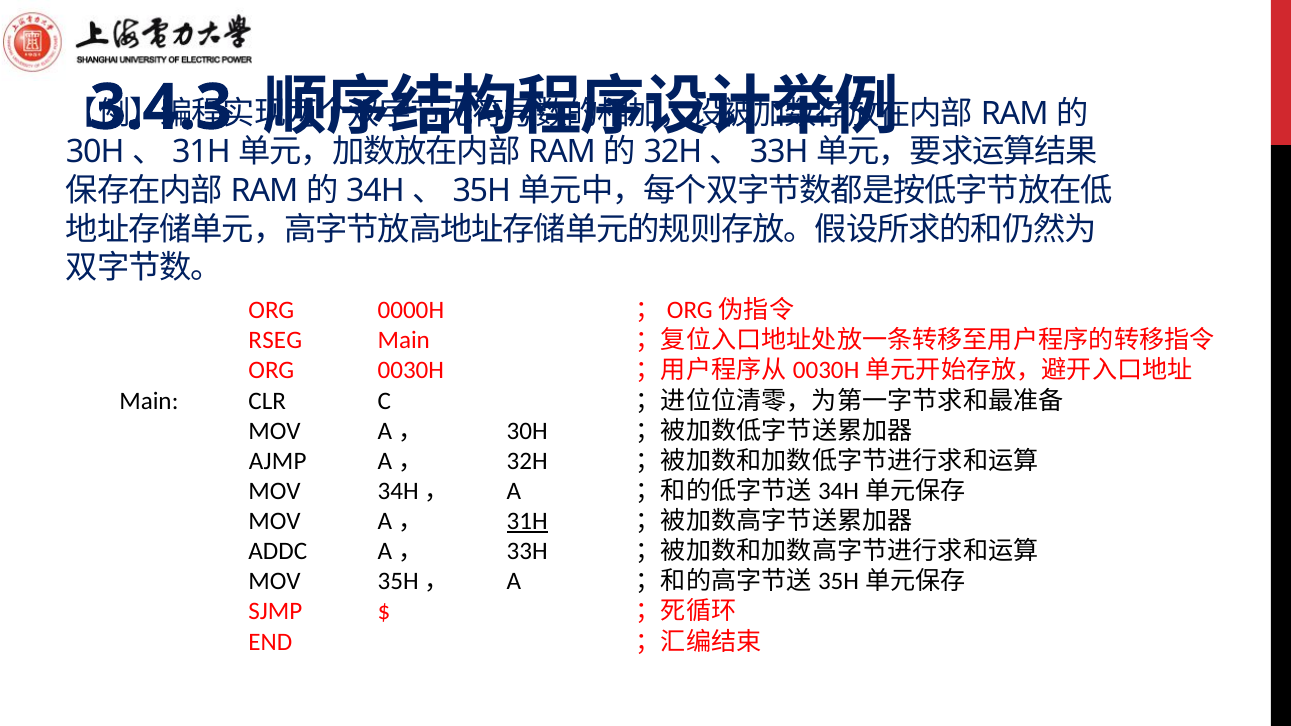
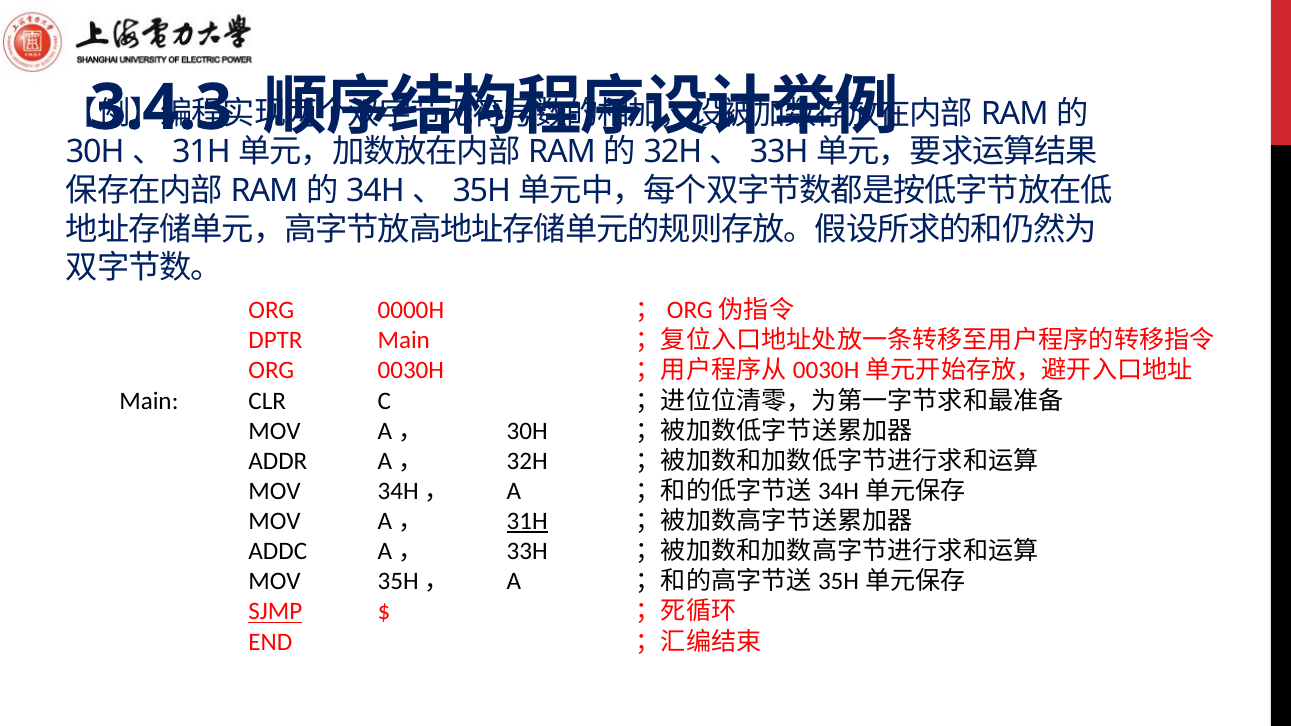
RSEG: RSEG -> DPTR (275, 341)
AJMP: AJMP -> ADDR (278, 461)
SJMP underline: none -> present (275, 612)
